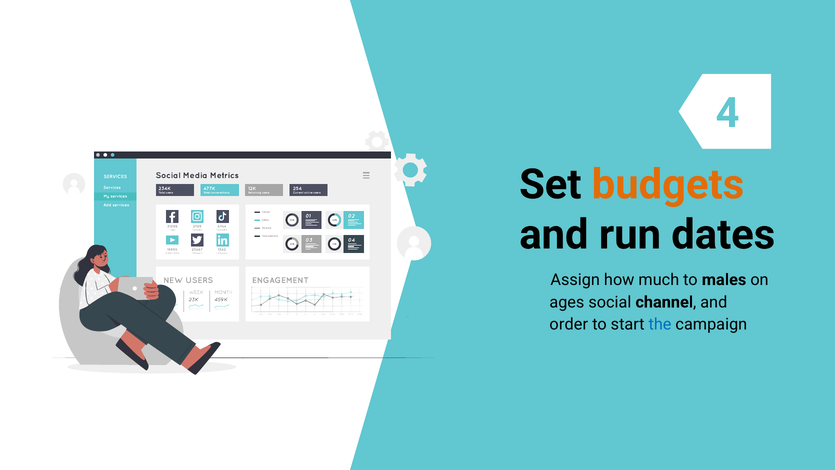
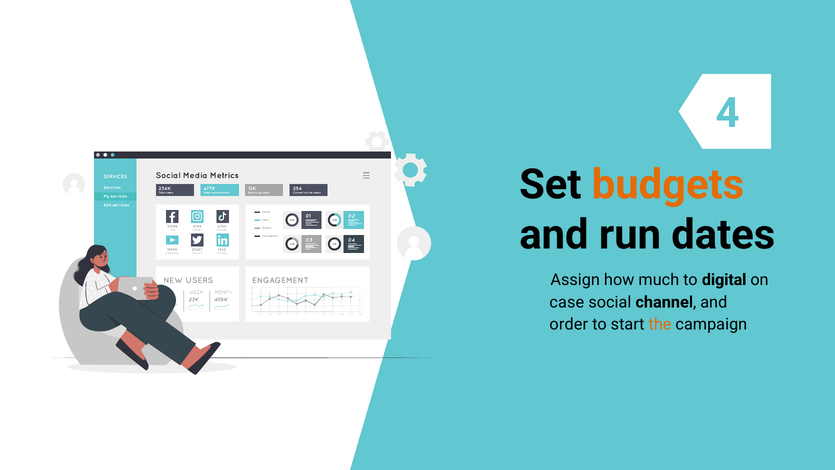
males: males -> digital (724, 280)
ages: ages -> case (567, 302)
the colour: blue -> orange (660, 324)
